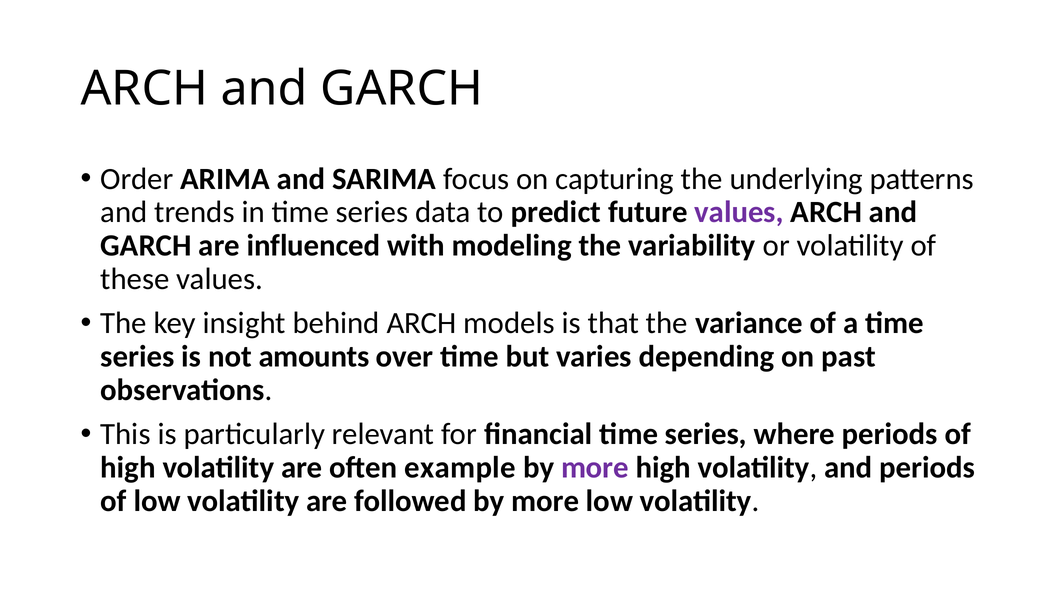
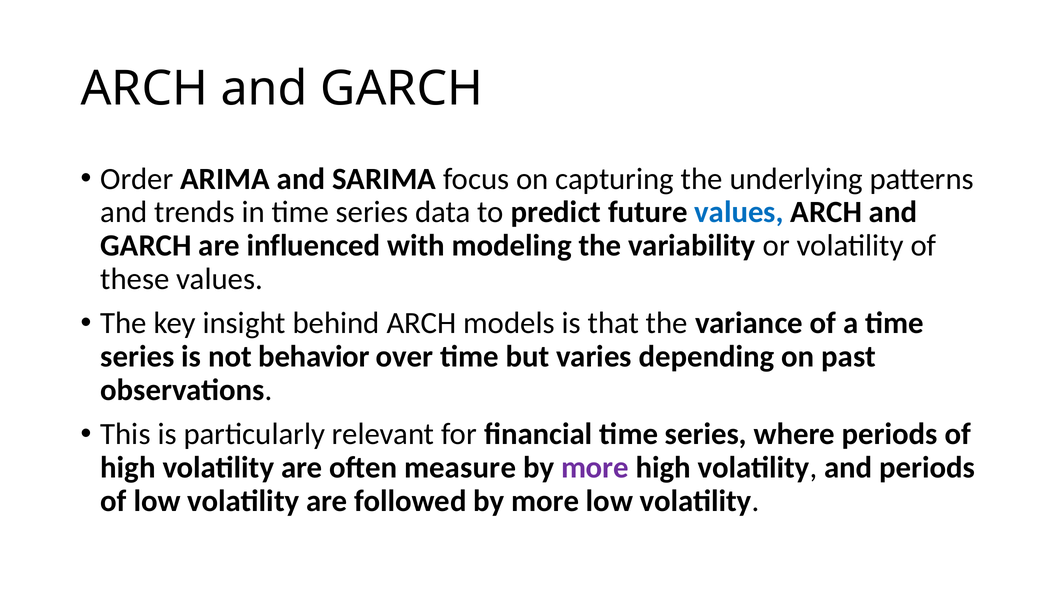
values colour: purple -> blue (739, 212)
amounts: amounts -> behavior (314, 356)
example: example -> measure (460, 467)
